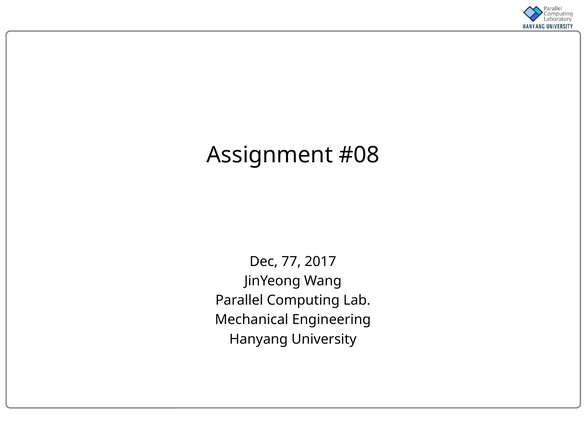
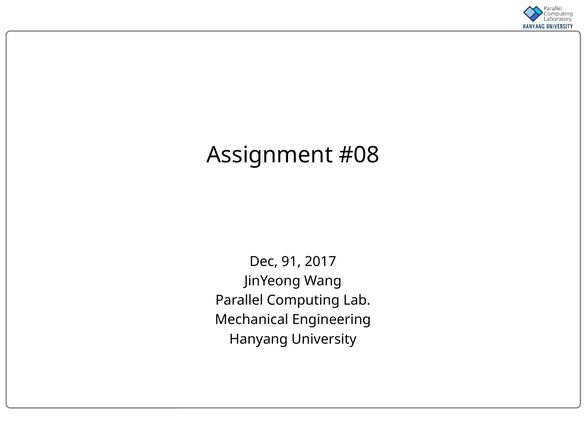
77: 77 -> 91 (291, 261)
